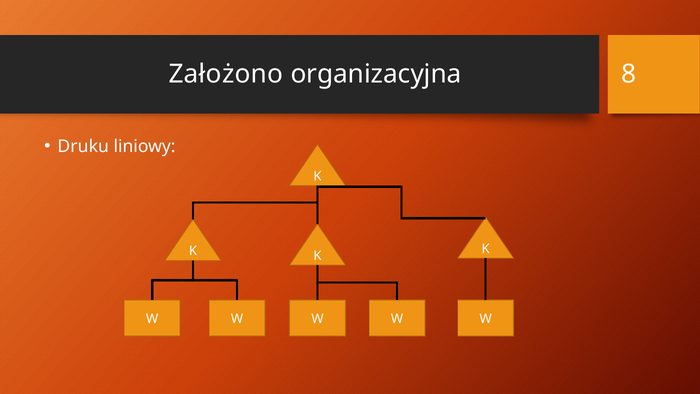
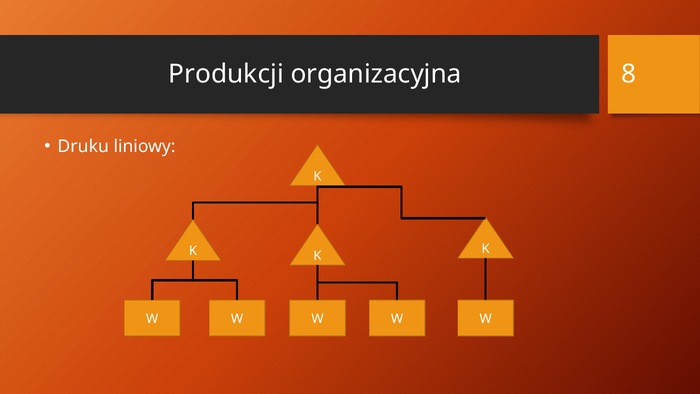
Założono: Założono -> Produkcji (226, 74)
